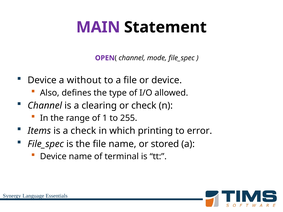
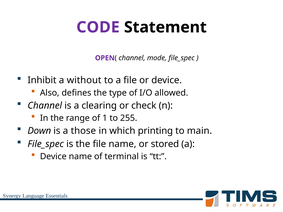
MAIN: MAIN -> CODE (98, 27)
Device: Device -> Inhibit (42, 80)
Items: Items -> Down (39, 131)
a check: check -> those (83, 131)
error: error -> main (199, 131)
